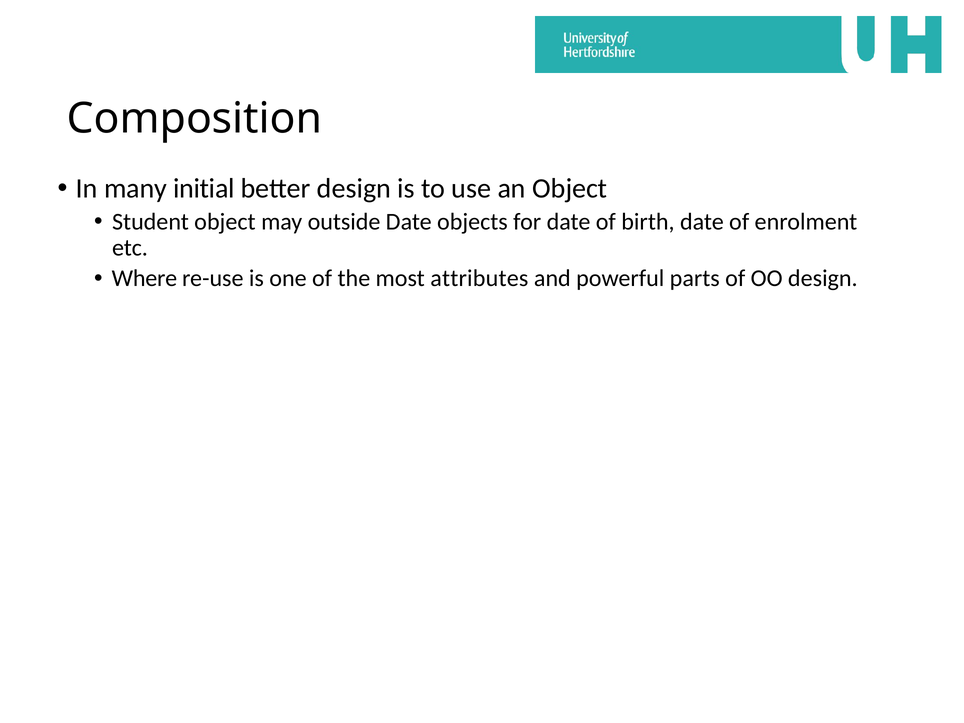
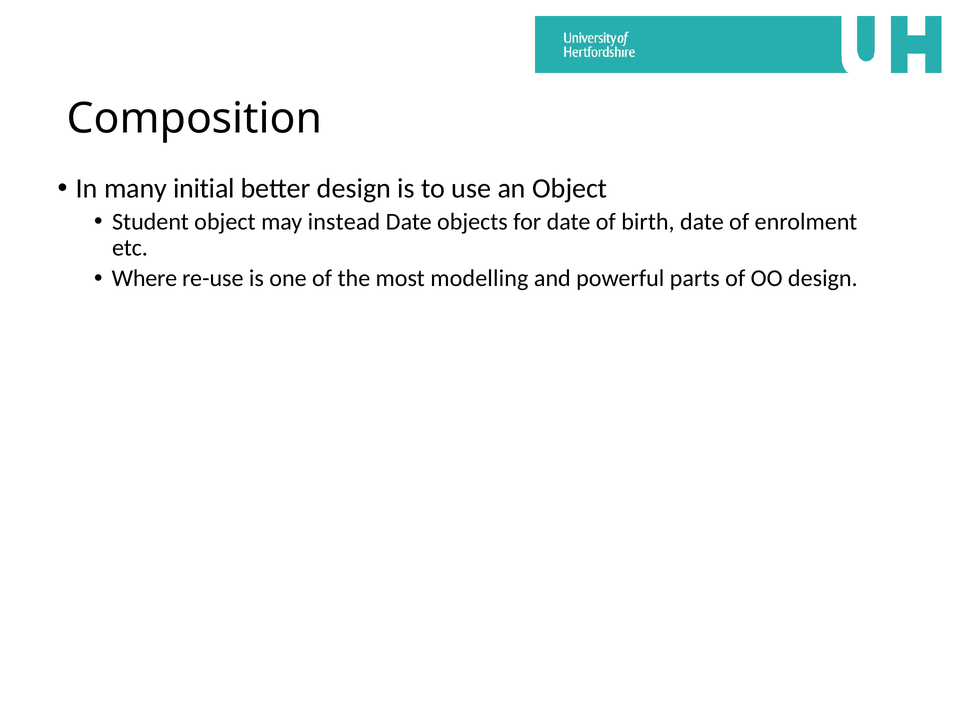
outside: outside -> instead (344, 222)
attributes: attributes -> modelling (479, 278)
